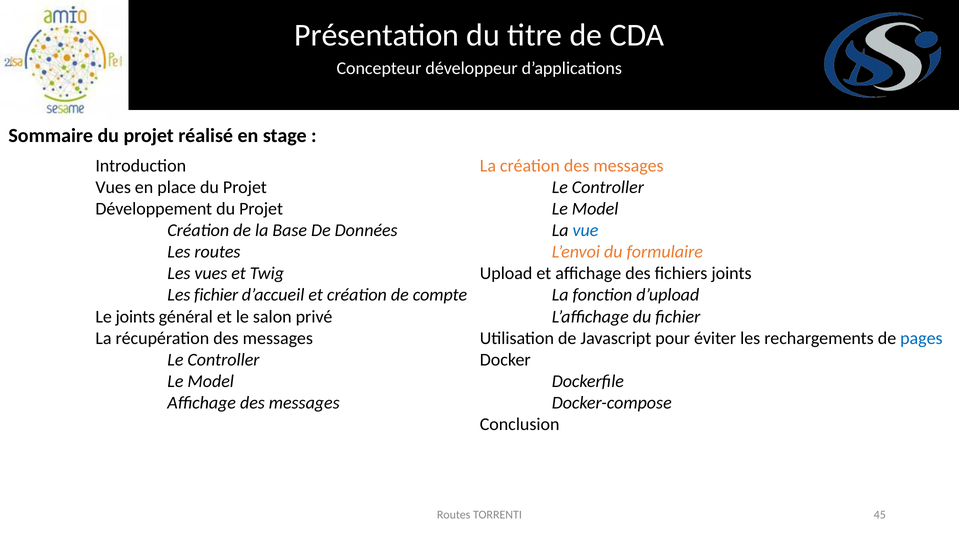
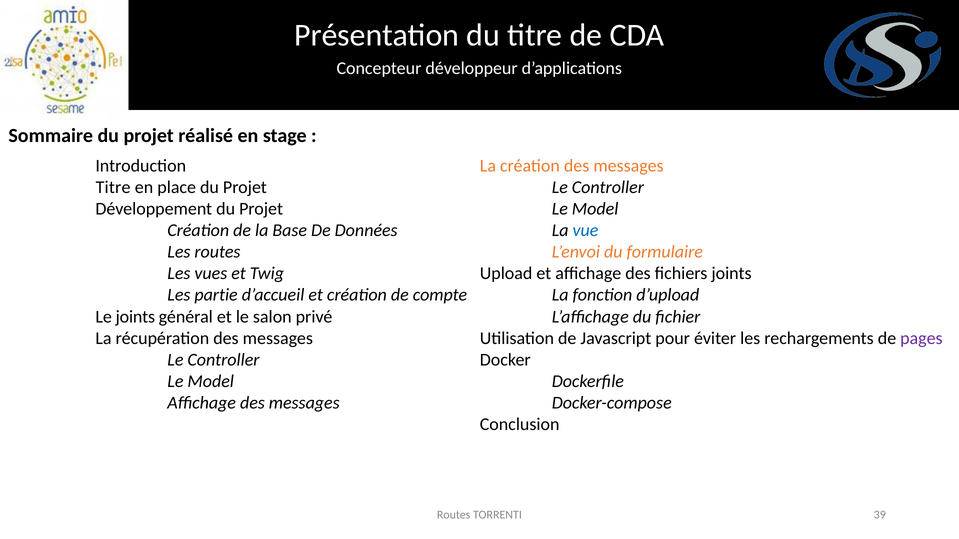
Vues: Vues -> Titre (113, 187)
Les fichier: fichier -> partie (216, 295)
pages colour: blue -> purple (921, 338)
45: 45 -> 39 (880, 515)
